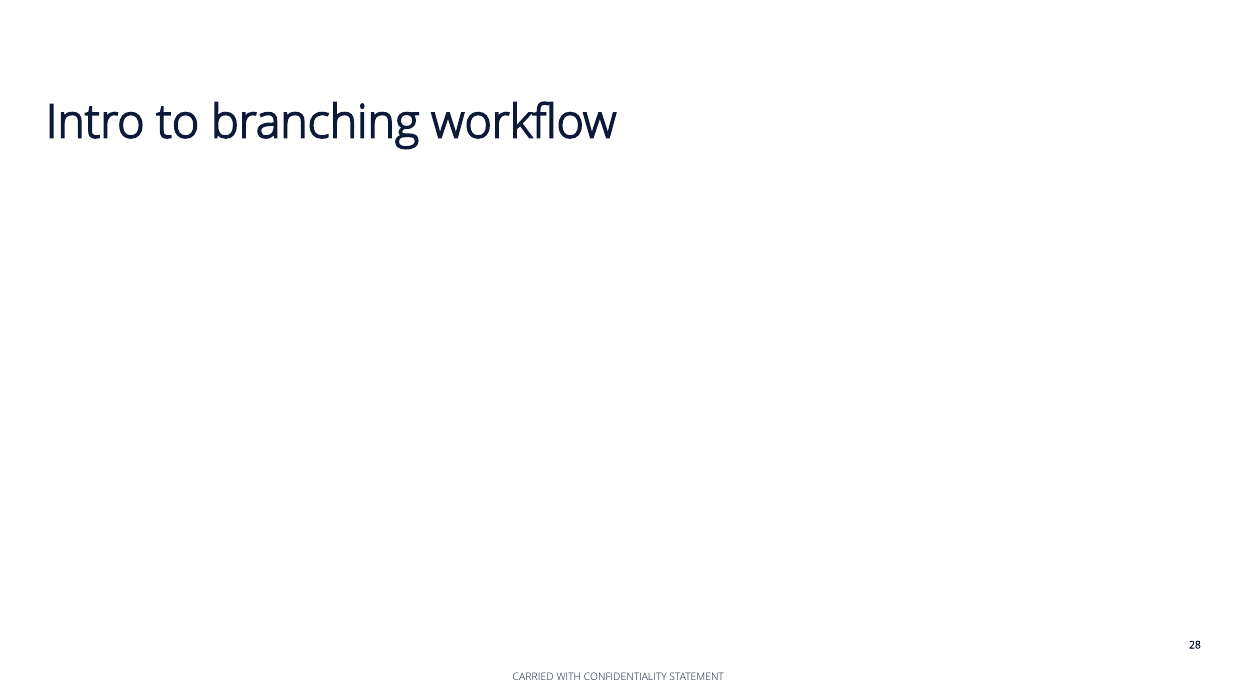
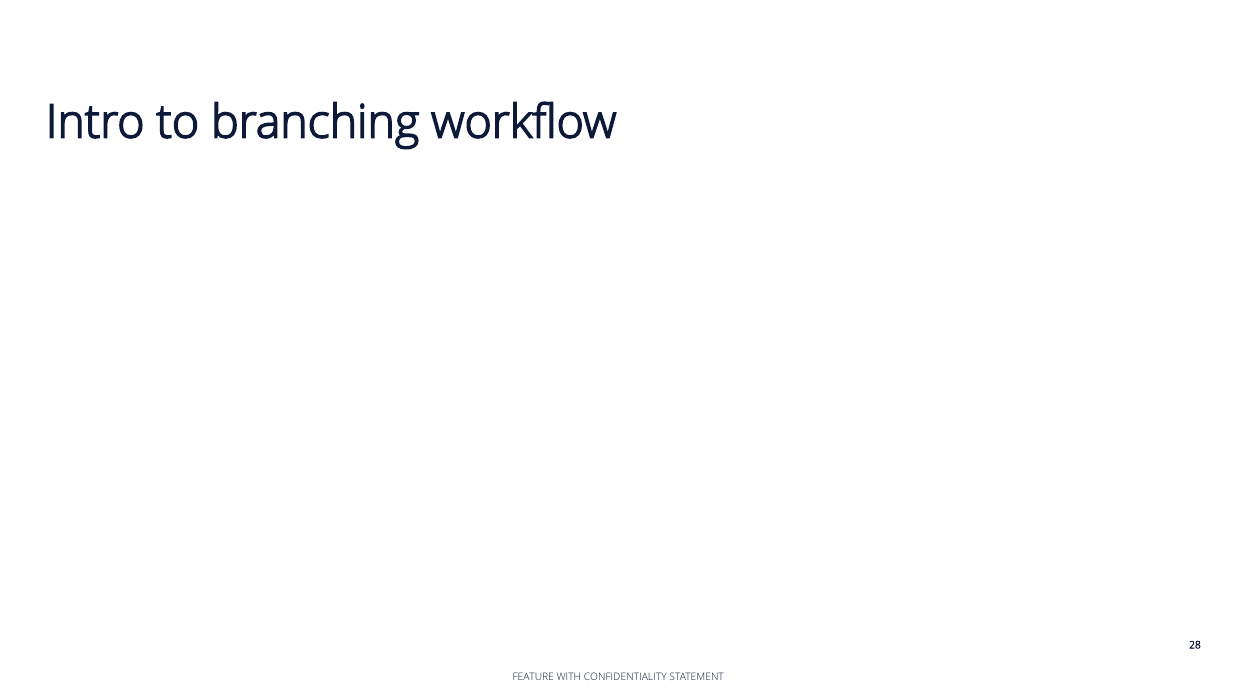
CARRIED: CARRIED -> FEATURE (533, 677)
